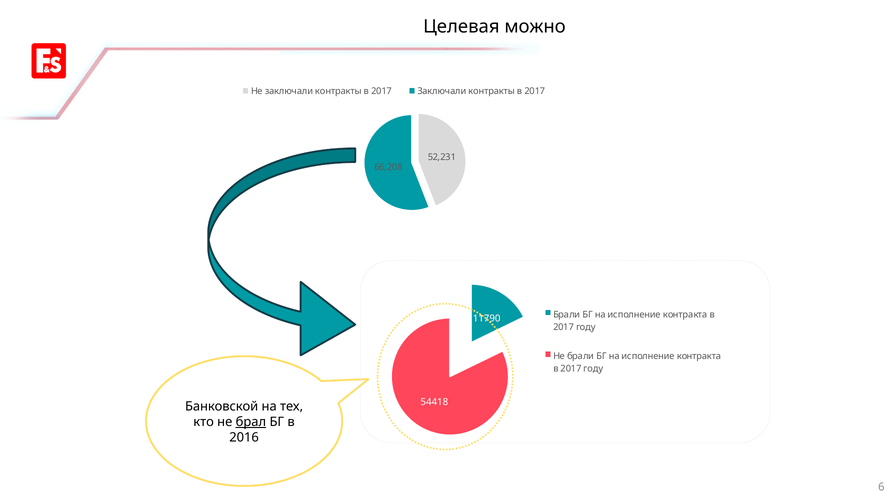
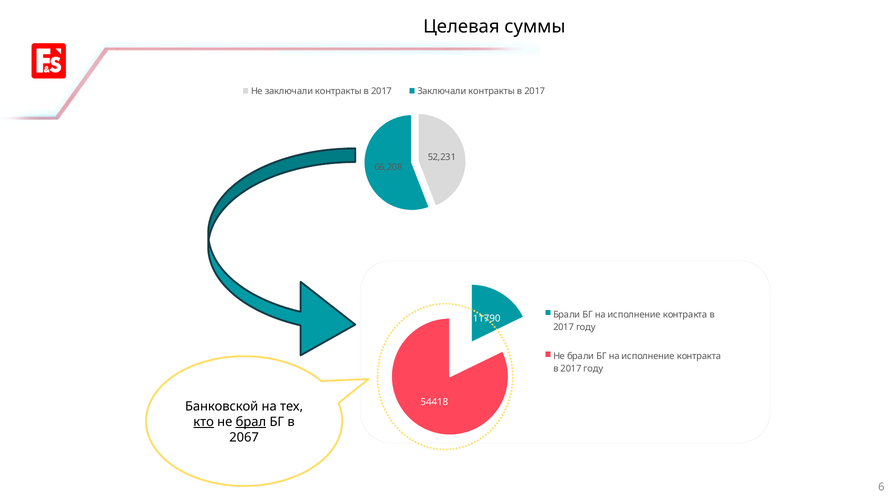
можно: можно -> суммы (535, 27)
кто underline: none -> present (204, 422)
2016: 2016 -> 2067 (244, 438)
